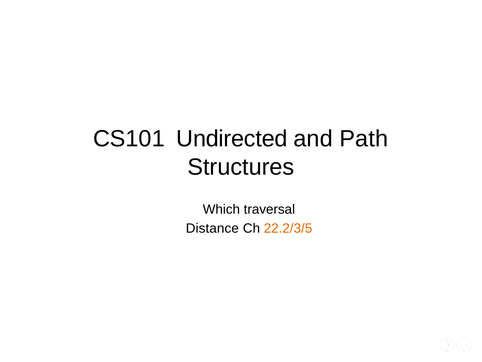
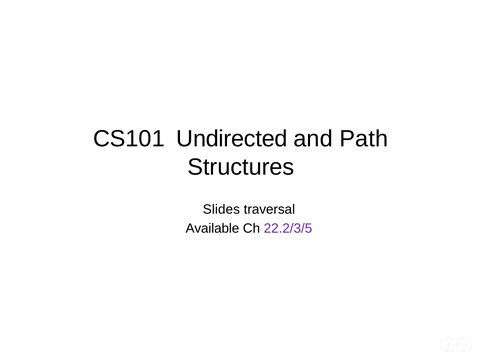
Which: Which -> Slides (221, 209)
Distance: Distance -> Available (212, 228)
22.2/3/5 colour: orange -> purple (288, 228)
